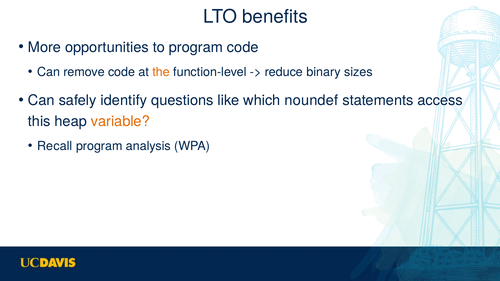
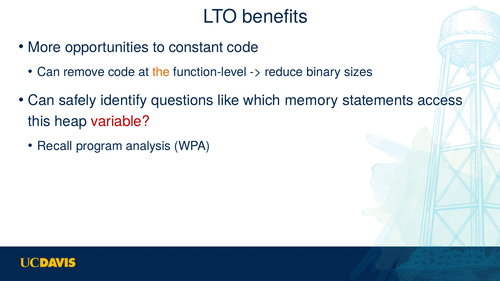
to program: program -> constant (196, 47)
noundef: noundef -> memory (311, 100)
variable colour: orange -> red (120, 121)
